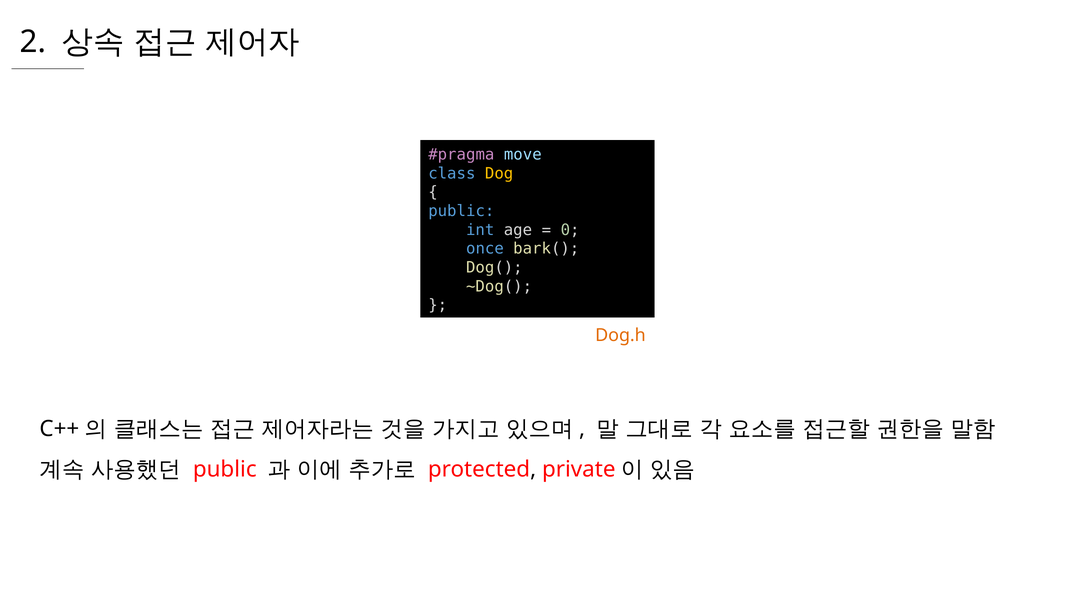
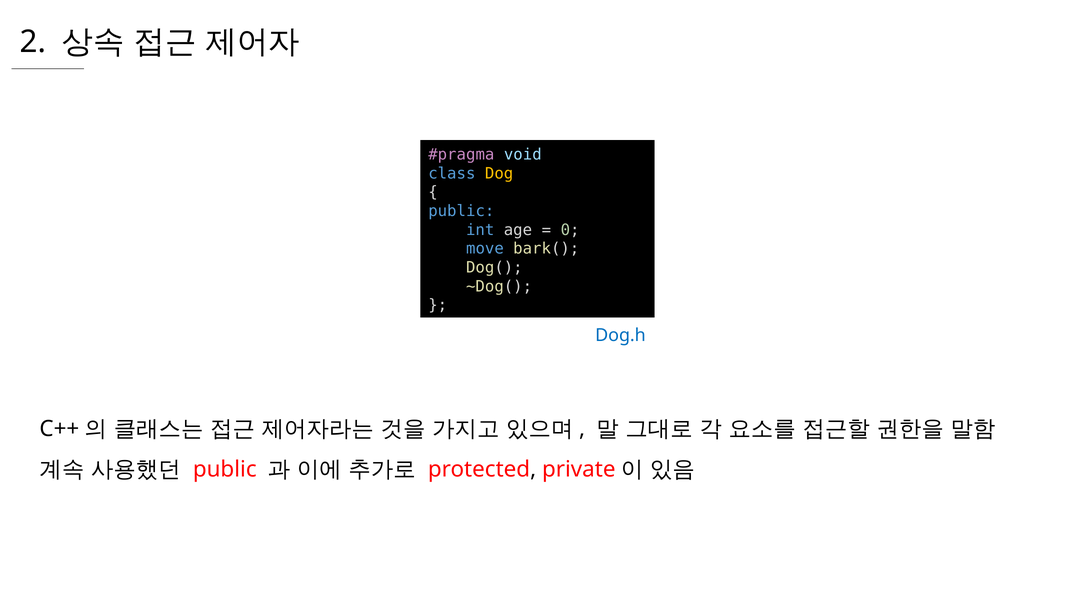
move: move -> void (523, 154)
once: once -> move (485, 249)
Dog.h colour: orange -> blue (620, 335)
